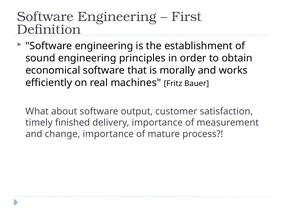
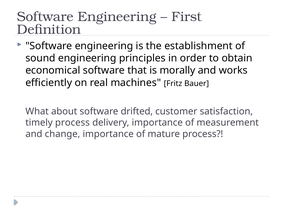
output: output -> drifted (137, 111)
timely finished: finished -> process (72, 123)
